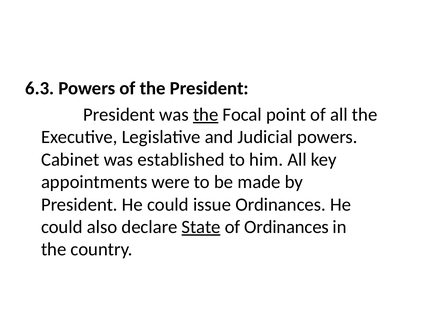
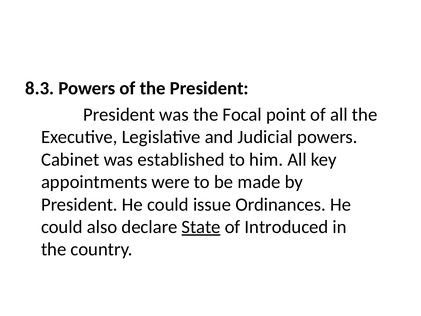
6.3: 6.3 -> 8.3 (40, 88)
the underline: present -> none (206, 115)
of Ordinances: Ordinances -> Introduced (286, 227)
